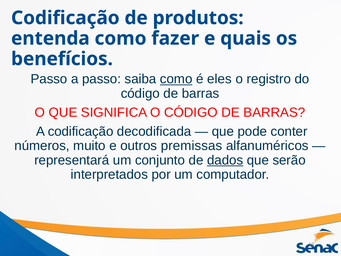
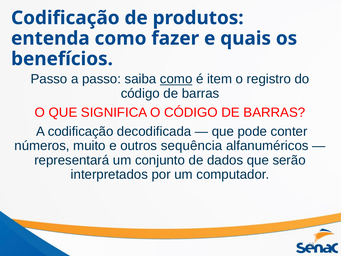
eles: eles -> item (220, 79)
premissas: premissas -> sequência (192, 146)
dados underline: present -> none (225, 160)
